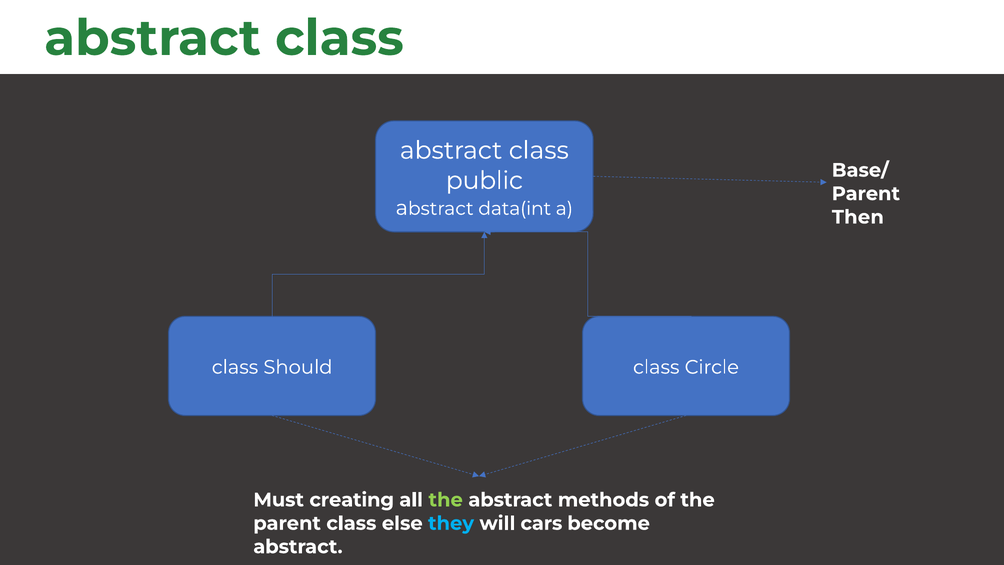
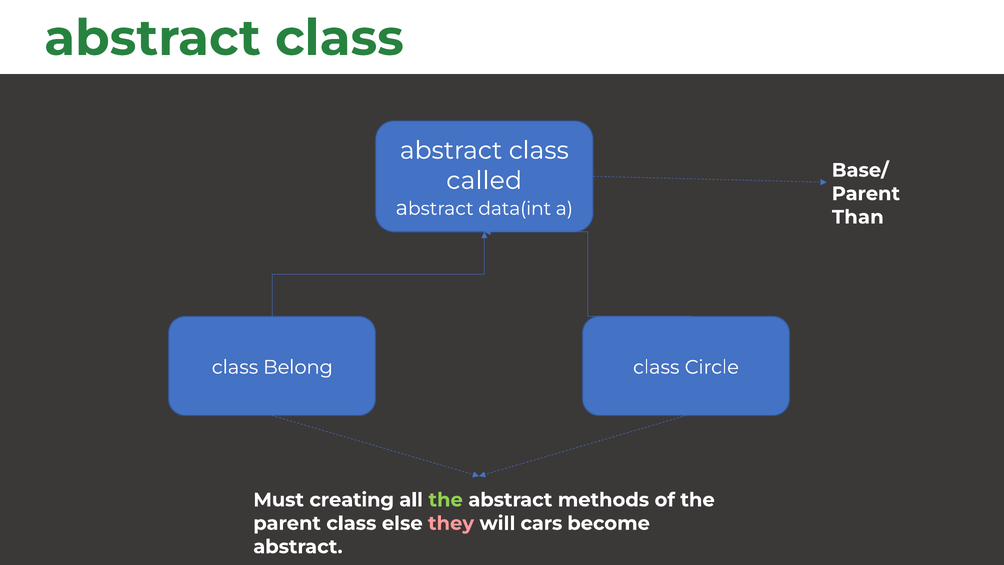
public: public -> called (484, 180)
Then: Then -> Than (858, 217)
Should: Should -> Belong (298, 367)
they colour: light blue -> pink (451, 523)
